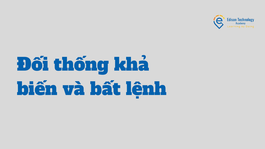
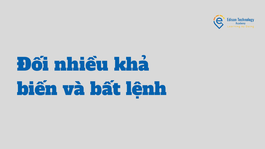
thống: thống -> nhiều (81, 65)
